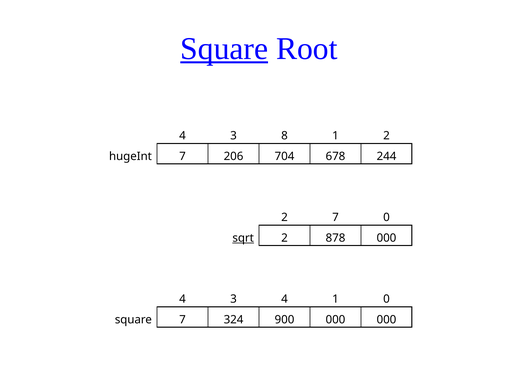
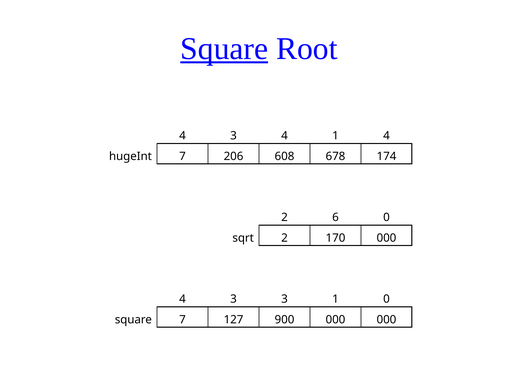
3 8: 8 -> 4 (284, 136)
1 2: 2 -> 4 (386, 136)
704: 704 -> 608 (285, 156)
244: 244 -> 174 (386, 156)
2 7: 7 -> 6 (335, 217)
sqrt underline: present -> none (243, 238)
878: 878 -> 170 (335, 238)
3 4: 4 -> 3 (284, 299)
324: 324 -> 127 (234, 319)
